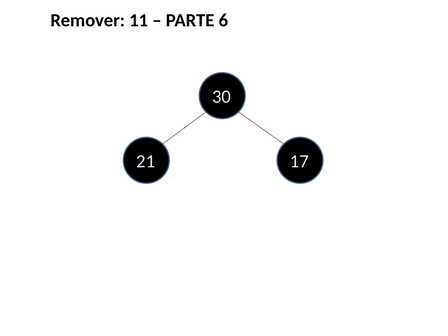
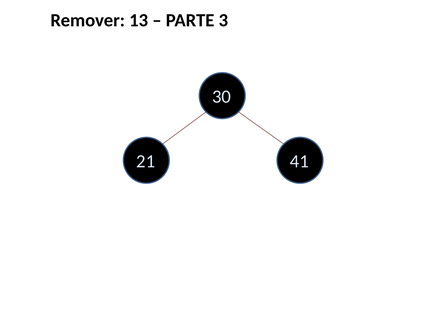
11: 11 -> 13 (139, 20)
6: 6 -> 3 (223, 20)
17: 17 -> 41 (299, 161)
